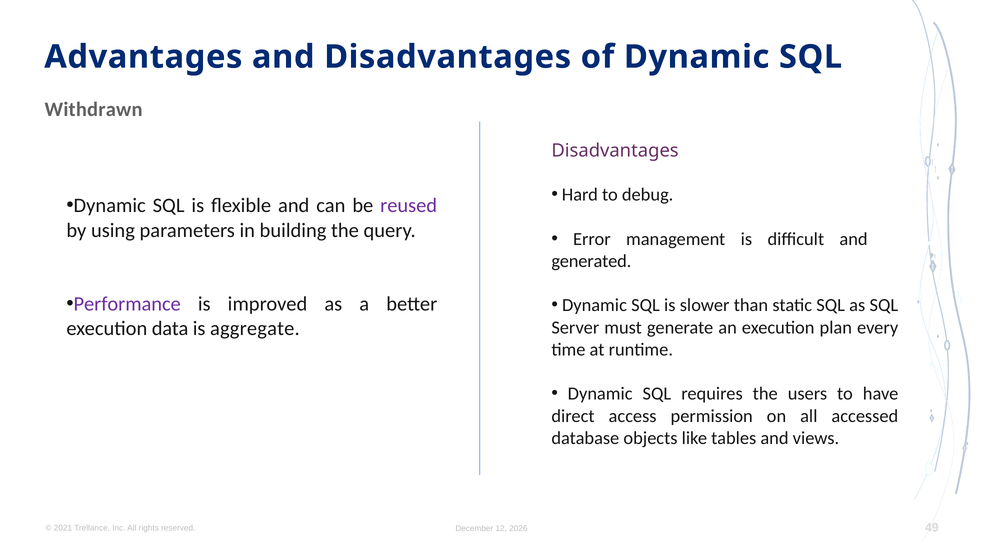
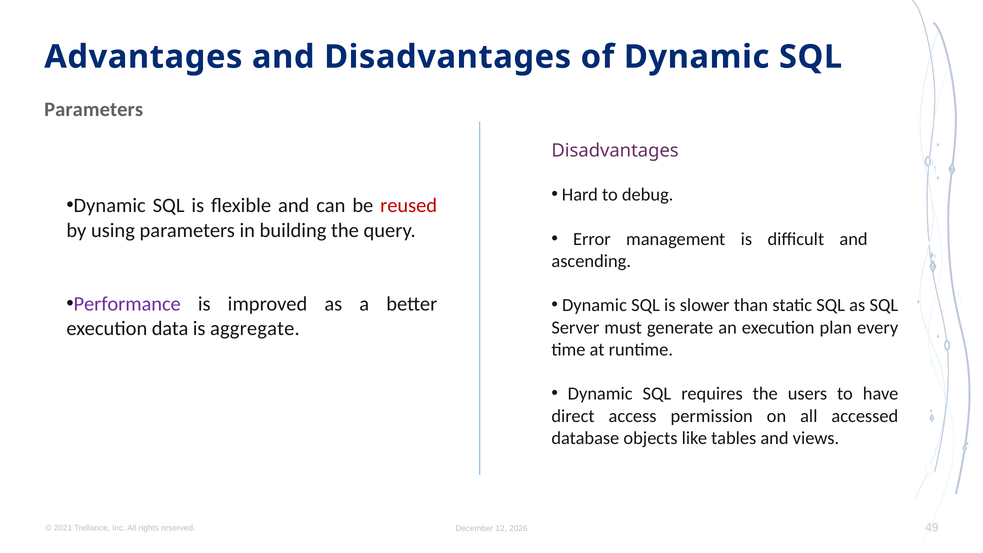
Withdrawn: Withdrawn -> Parameters (94, 109)
reused colour: purple -> red (409, 206)
generated: generated -> ascending (591, 261)
